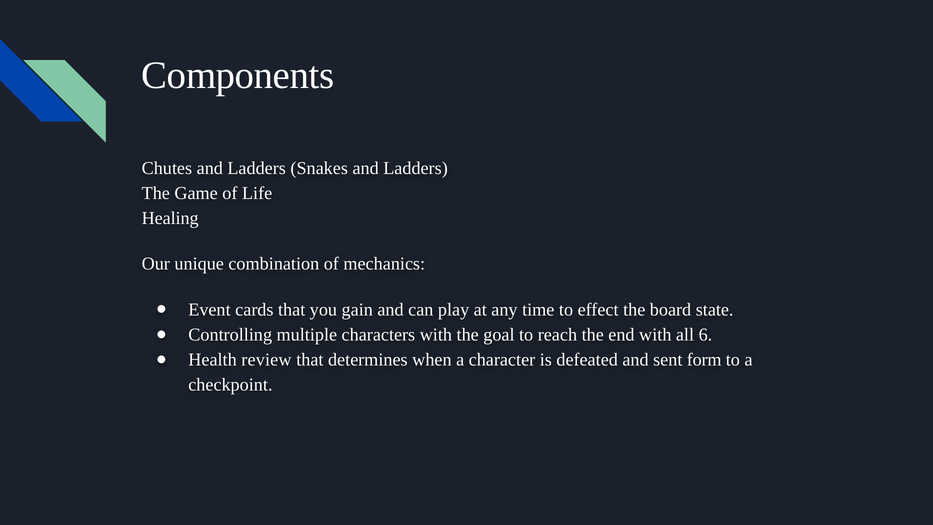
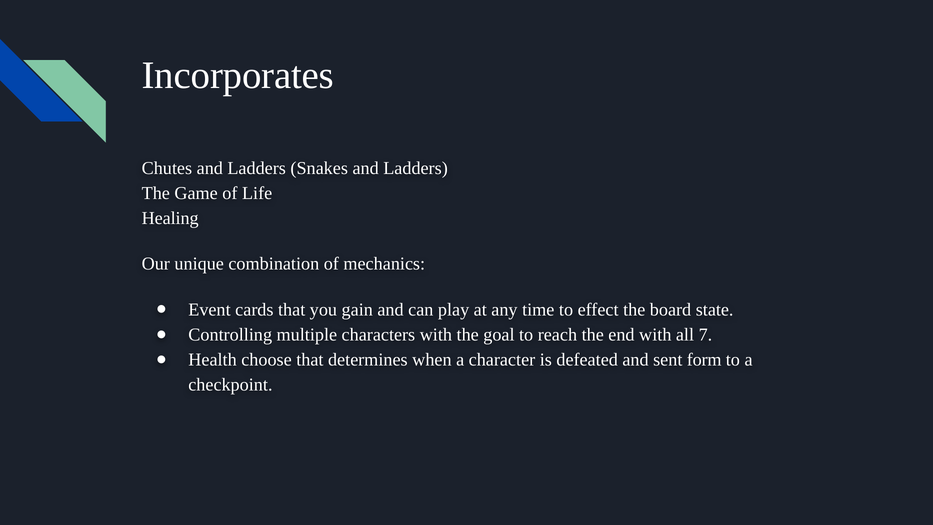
Components: Components -> Incorporates (238, 76)
6: 6 -> 7 (705, 335)
review: review -> choose (267, 360)
